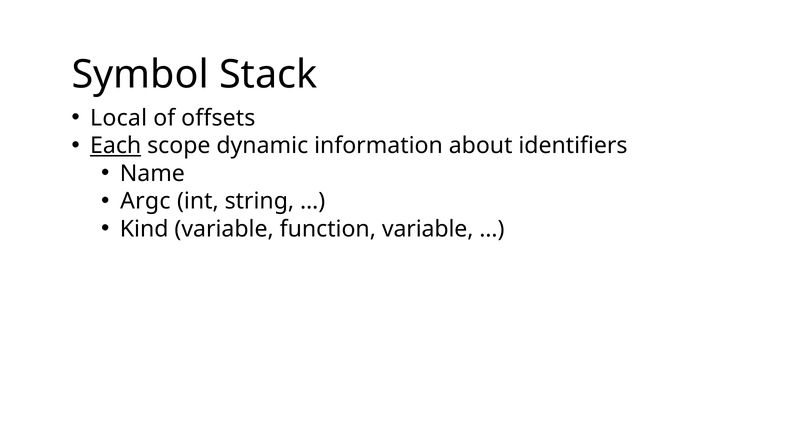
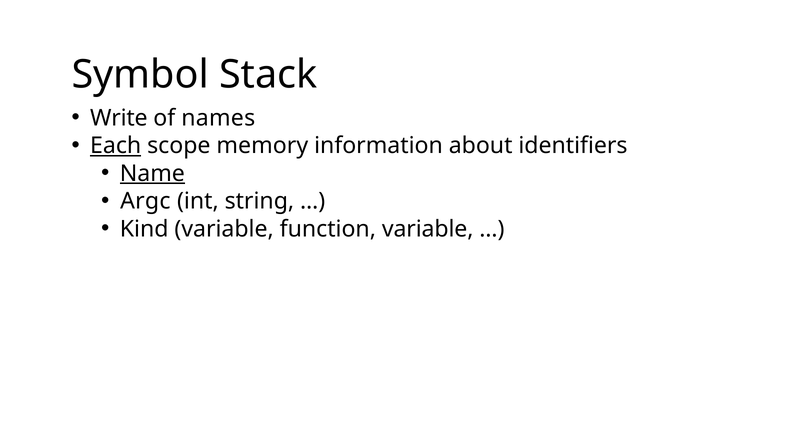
Local: Local -> Write (119, 118)
offsets: offsets -> names (218, 118)
dynamic: dynamic -> memory (262, 146)
Name underline: none -> present (152, 173)
